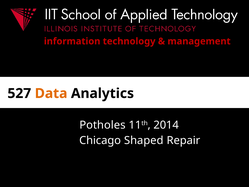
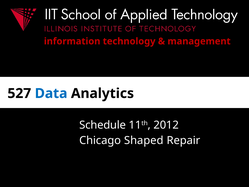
Data colour: orange -> blue (51, 93)
Potholes: Potholes -> Schedule (103, 125)
2014: 2014 -> 2012 (166, 125)
